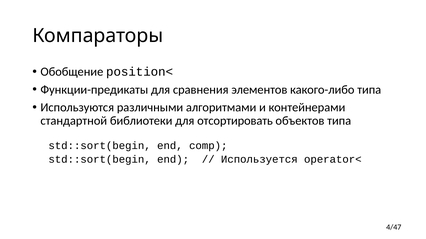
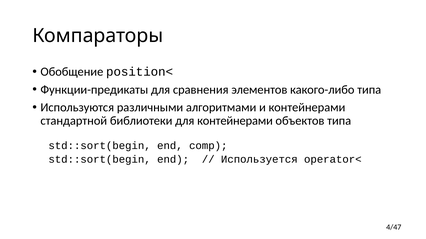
для отсортировать: отсортировать -> контейнерами (235, 121)
